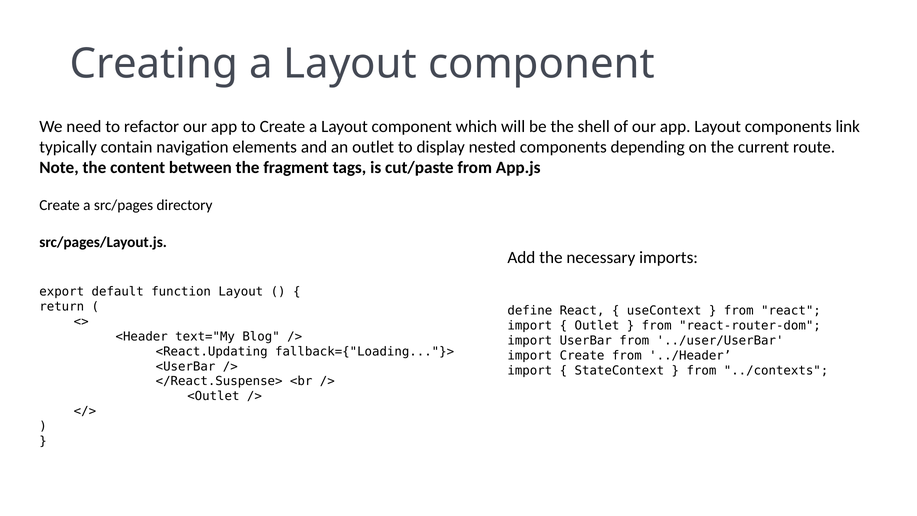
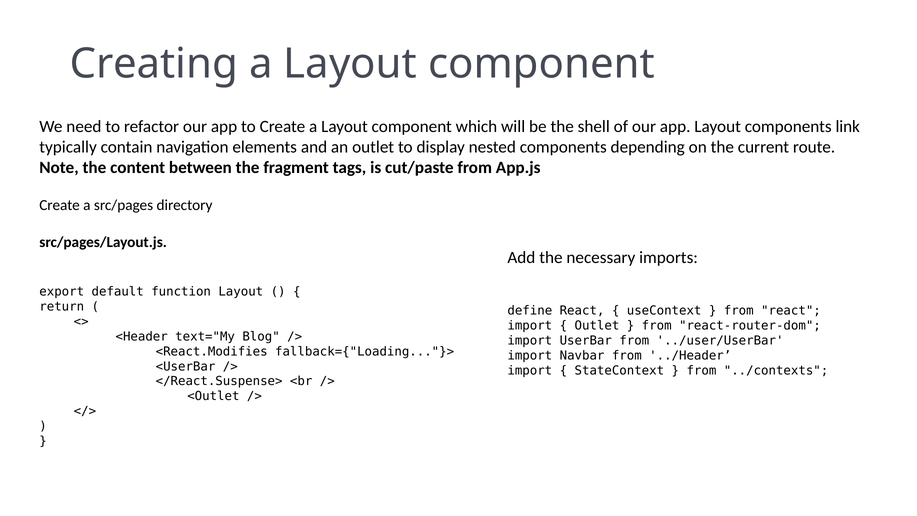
<React.Updating: <React.Updating -> <React.Modifies (212, 351)
import Create: Create -> Navbar (582, 355)
